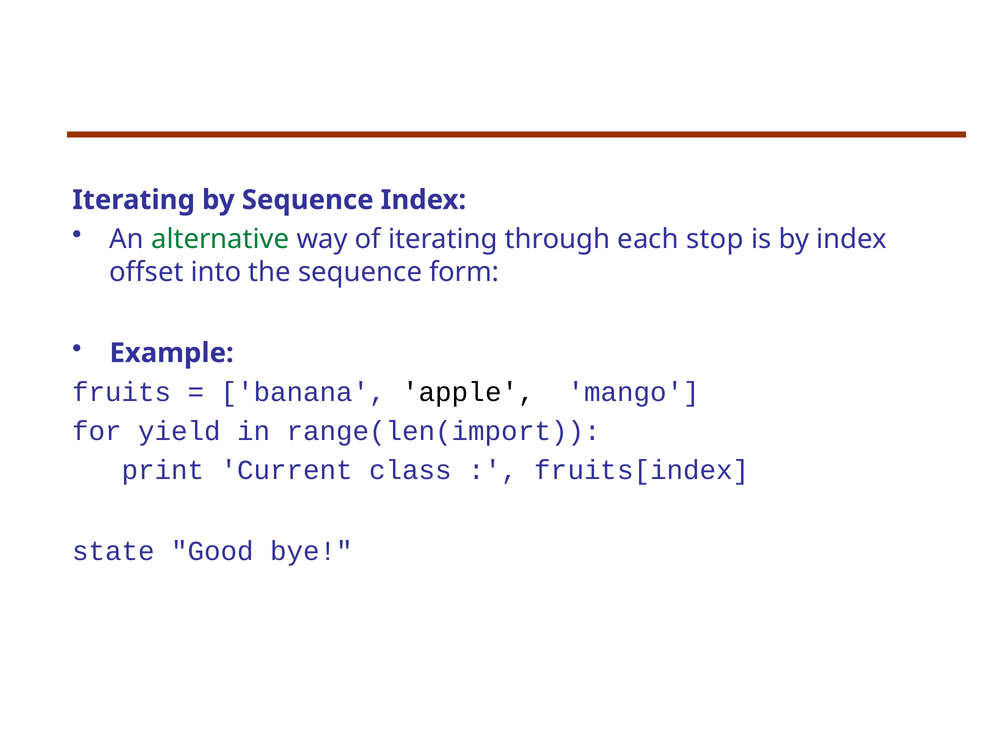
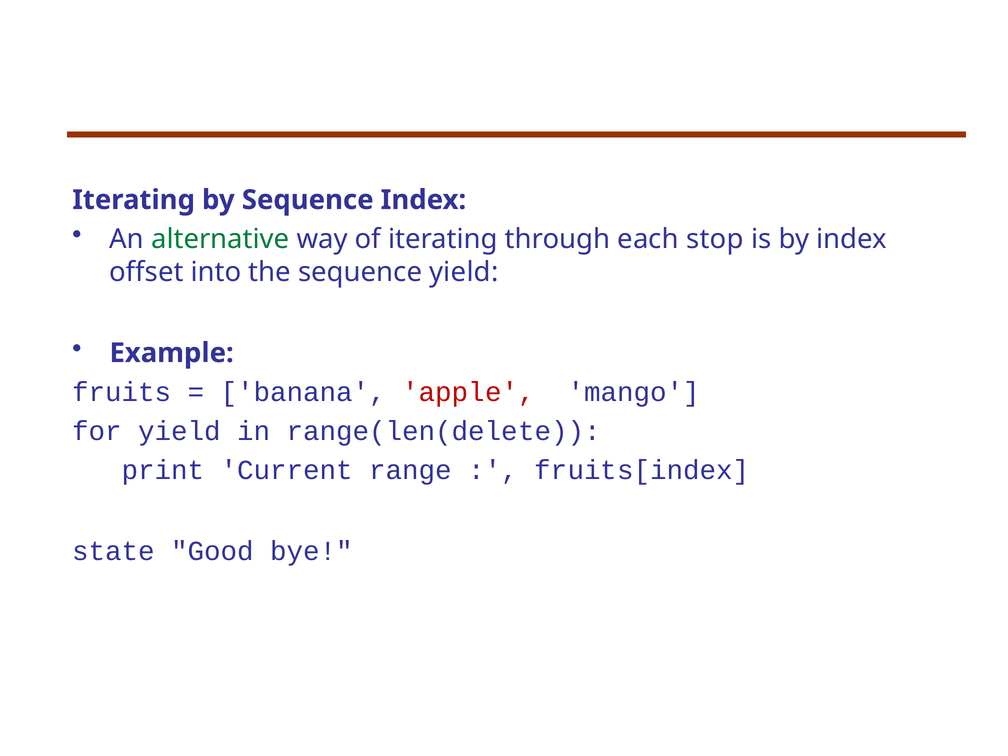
sequence form: form -> yield (464, 272)
apple colour: black -> red (468, 392)
range(len(import: range(len(import -> range(len(delete (444, 431)
class: class -> range (411, 470)
